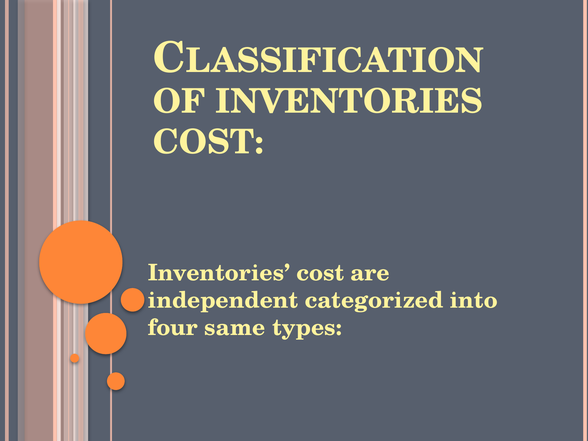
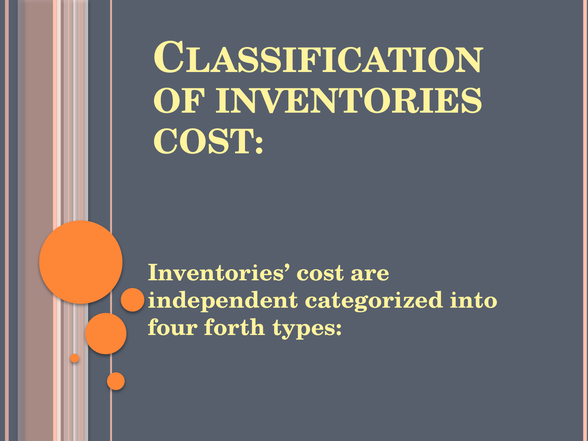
same: same -> forth (235, 328)
